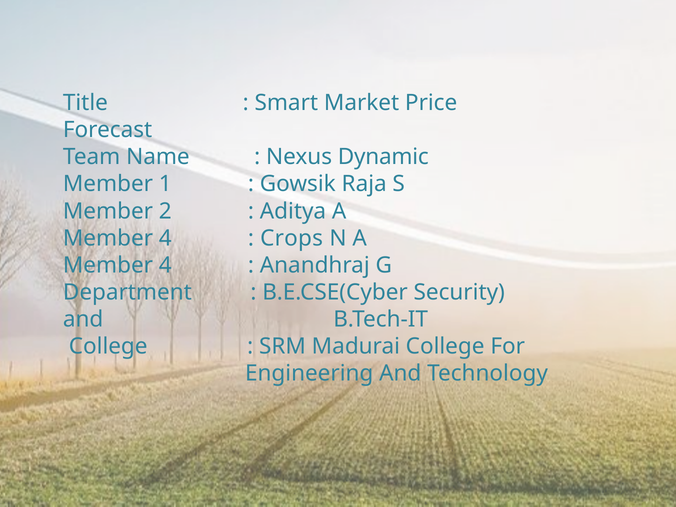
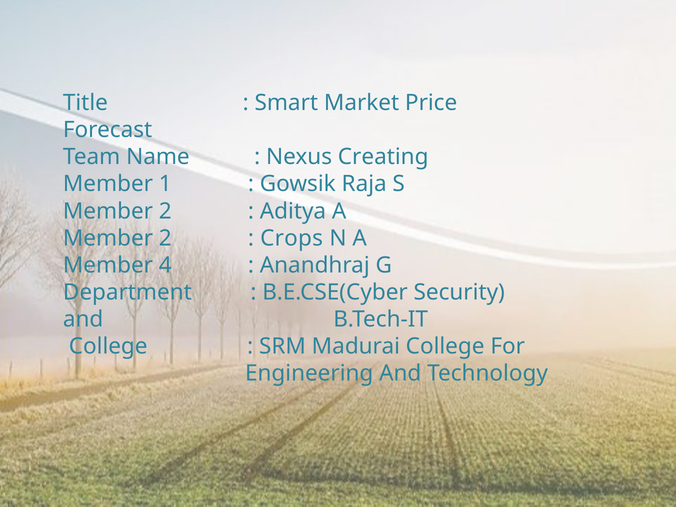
Dynamic: Dynamic -> Creating (383, 157)
4: 4 -> 2 (165, 238)
